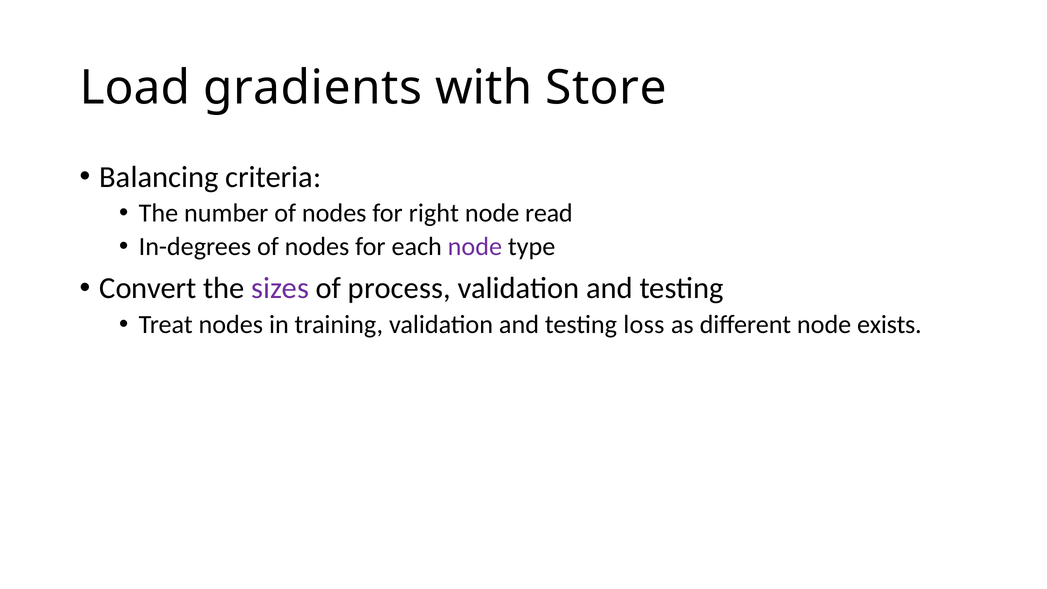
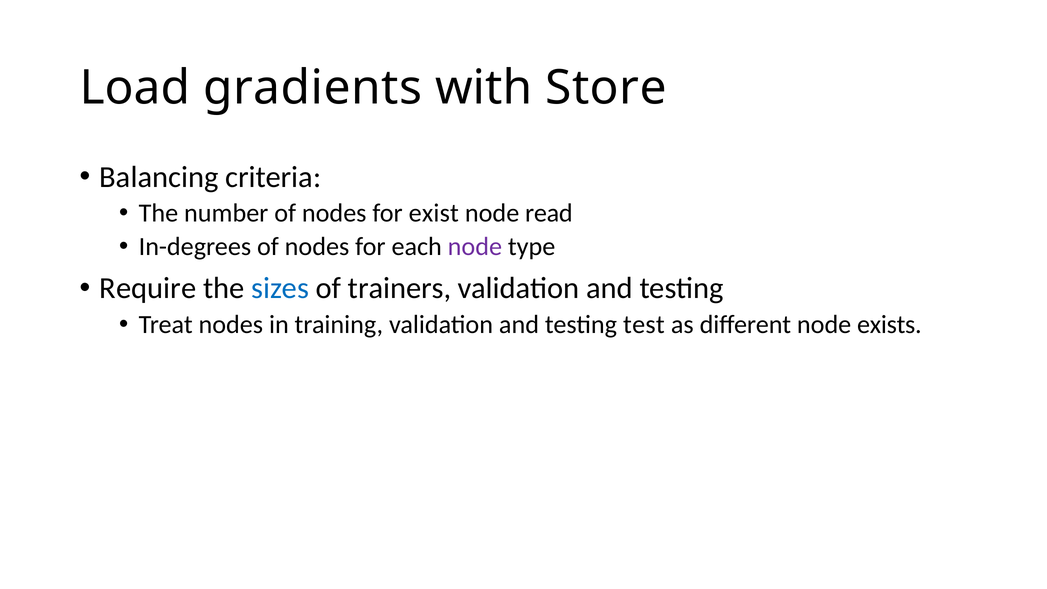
right: right -> exist (434, 213)
Convert: Convert -> Require (148, 288)
sizes colour: purple -> blue (280, 288)
process: process -> trainers (400, 288)
loss: loss -> test (644, 324)
